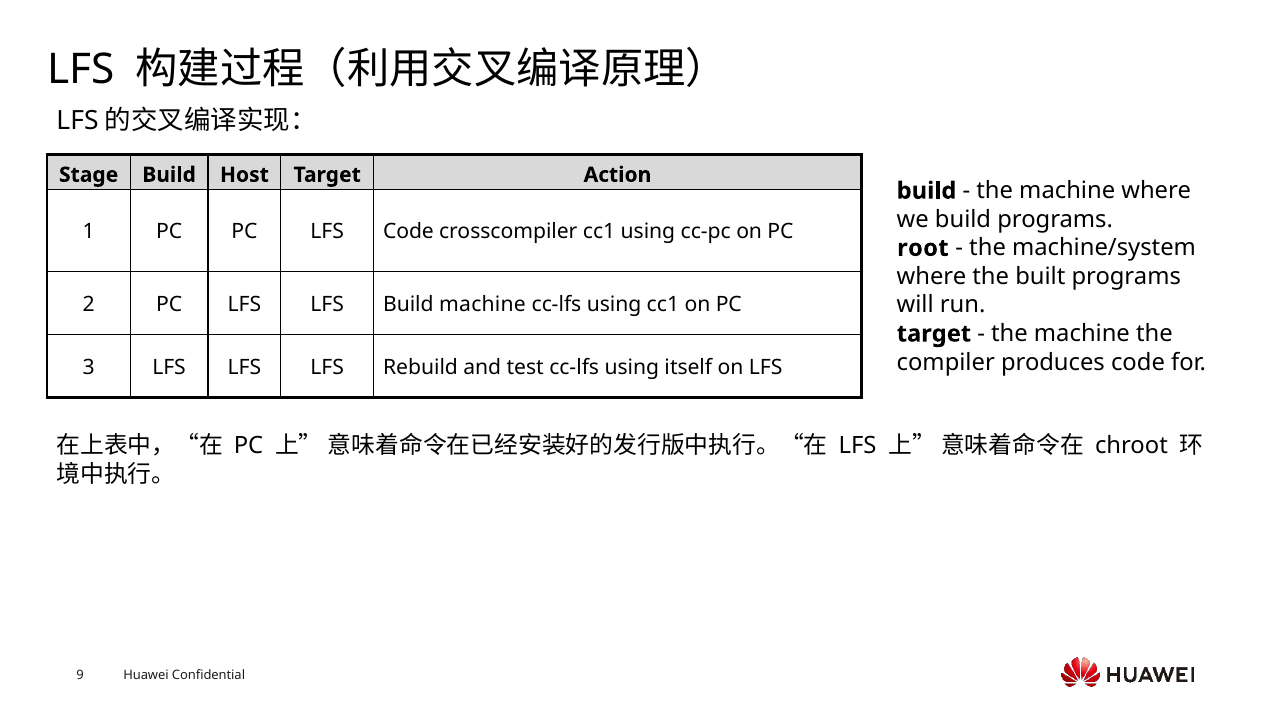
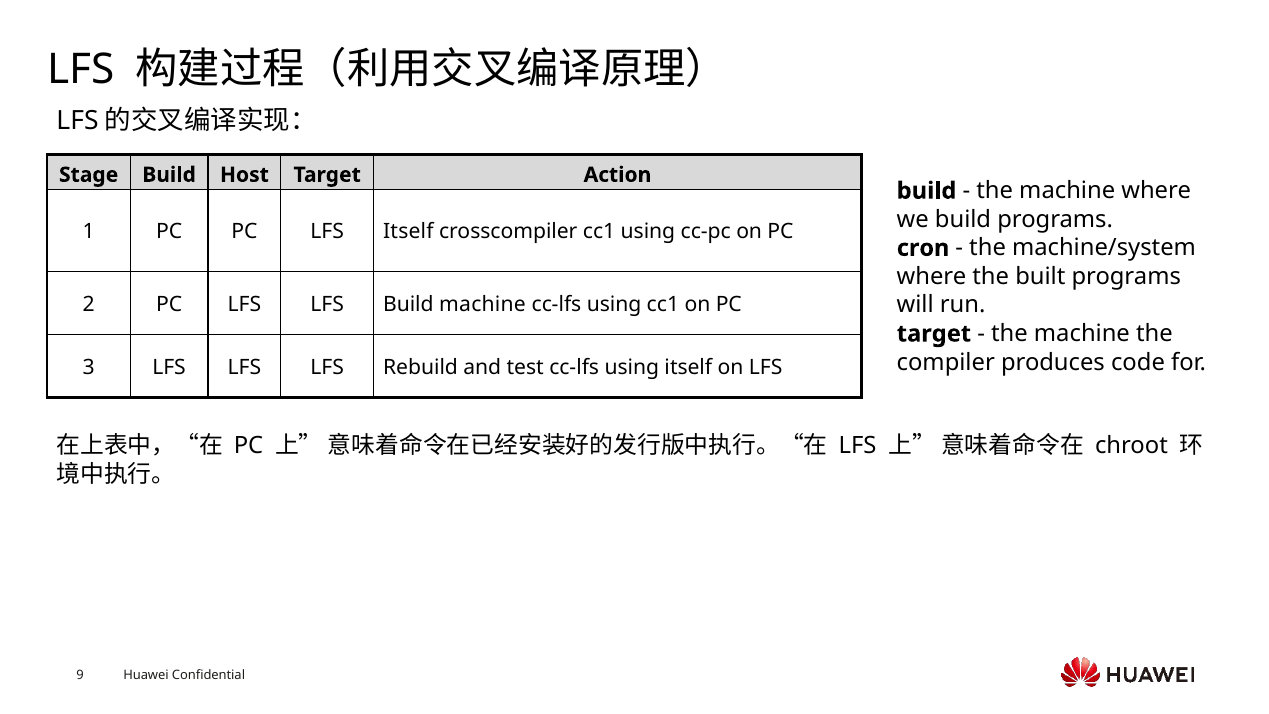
LFS Code: Code -> Itself (408, 232)
root: root -> cron (923, 248)
